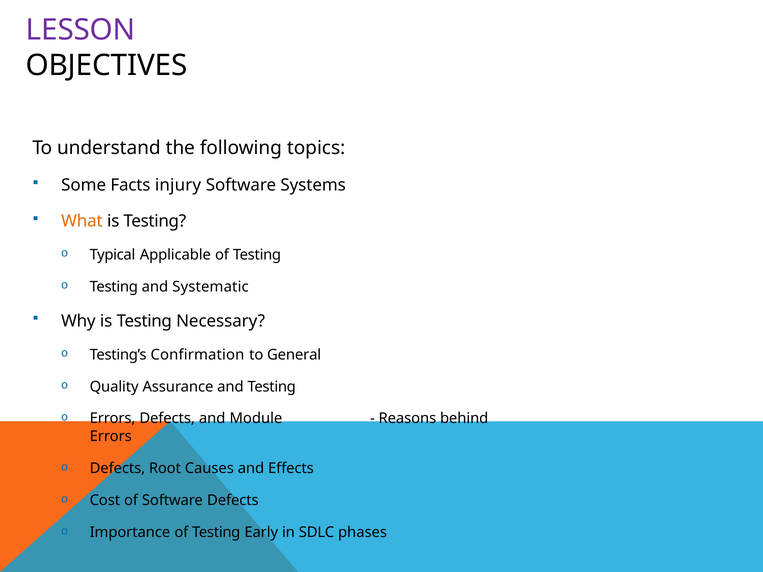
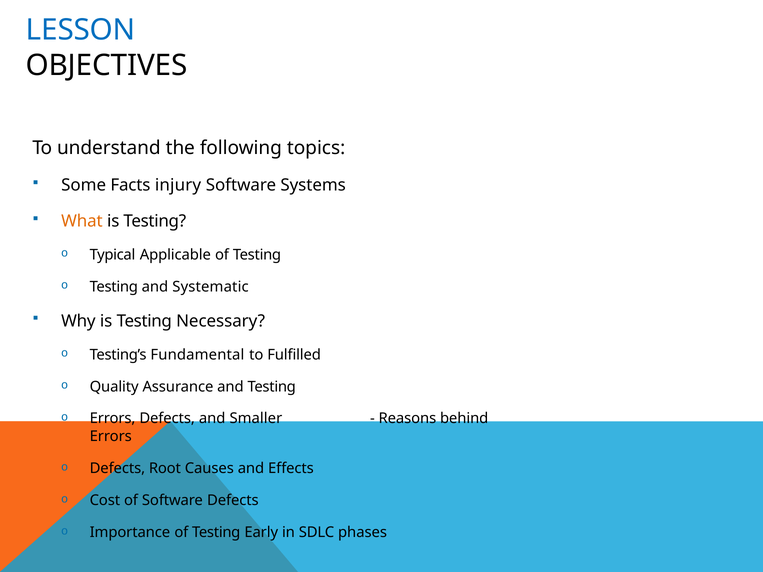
LESSON colour: purple -> blue (81, 30)
Confirmation: Confirmation -> Fundamental (197, 355)
General: General -> Fulfilled (294, 355)
Module: Module -> Smaller (256, 419)
